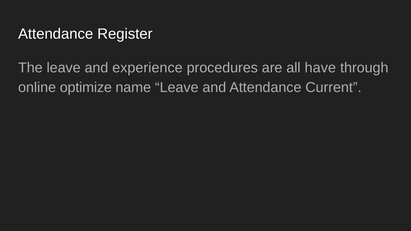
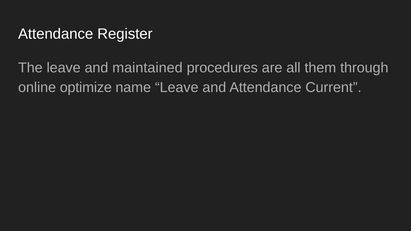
experience: experience -> maintained (147, 68)
have: have -> them (320, 68)
